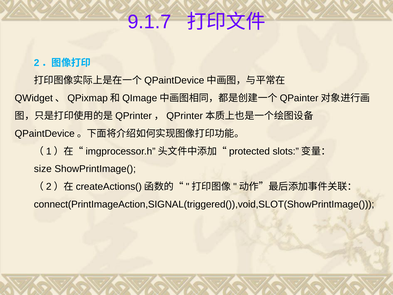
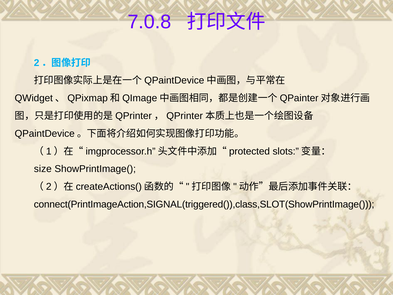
9.1.7: 9.1.7 -> 7.0.8 (149, 22)
connect(PrintImageAction,SIGNAL(triggered()),void,SLOT(ShowPrintImage(: connect(PrintImageAction,SIGNAL(triggered()),void,SLOT(ShowPrintImage( -> connect(PrintImageAction,SIGNAL(triggered()),class,SLOT(ShowPrintImage( (204, 204)
